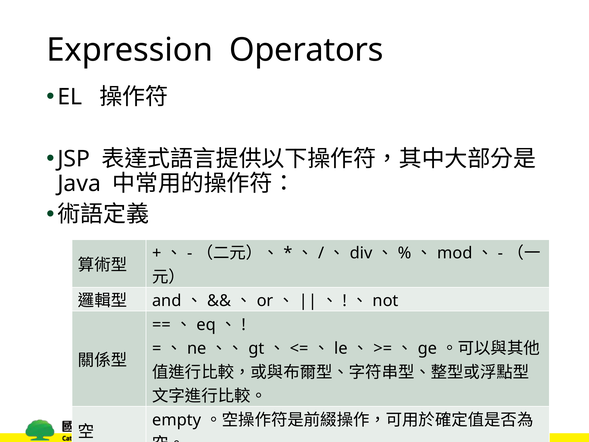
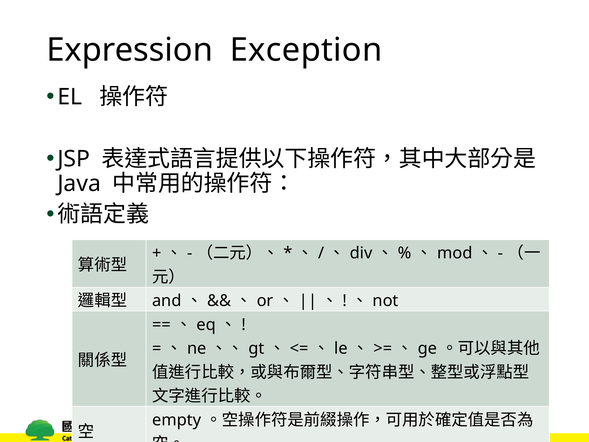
Operators: Operators -> Exception (306, 50)
